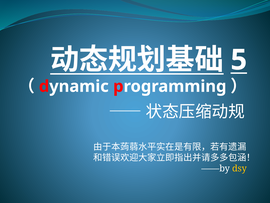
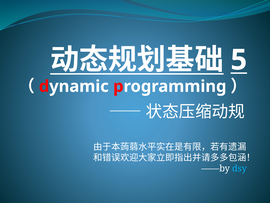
dsy colour: yellow -> light blue (239, 168)
